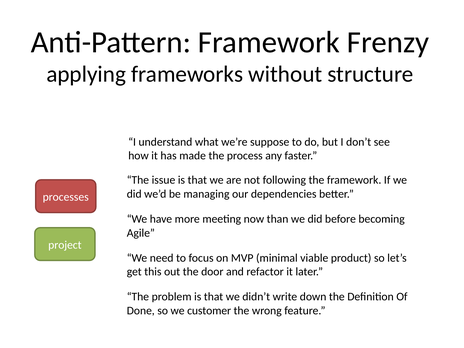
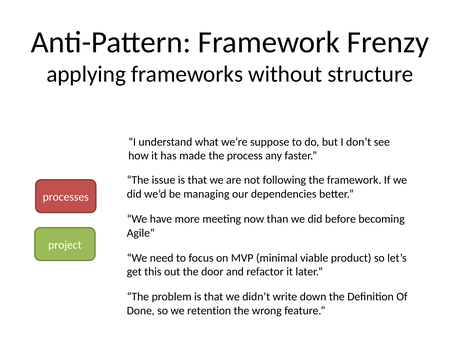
customer: customer -> retention (209, 311)
